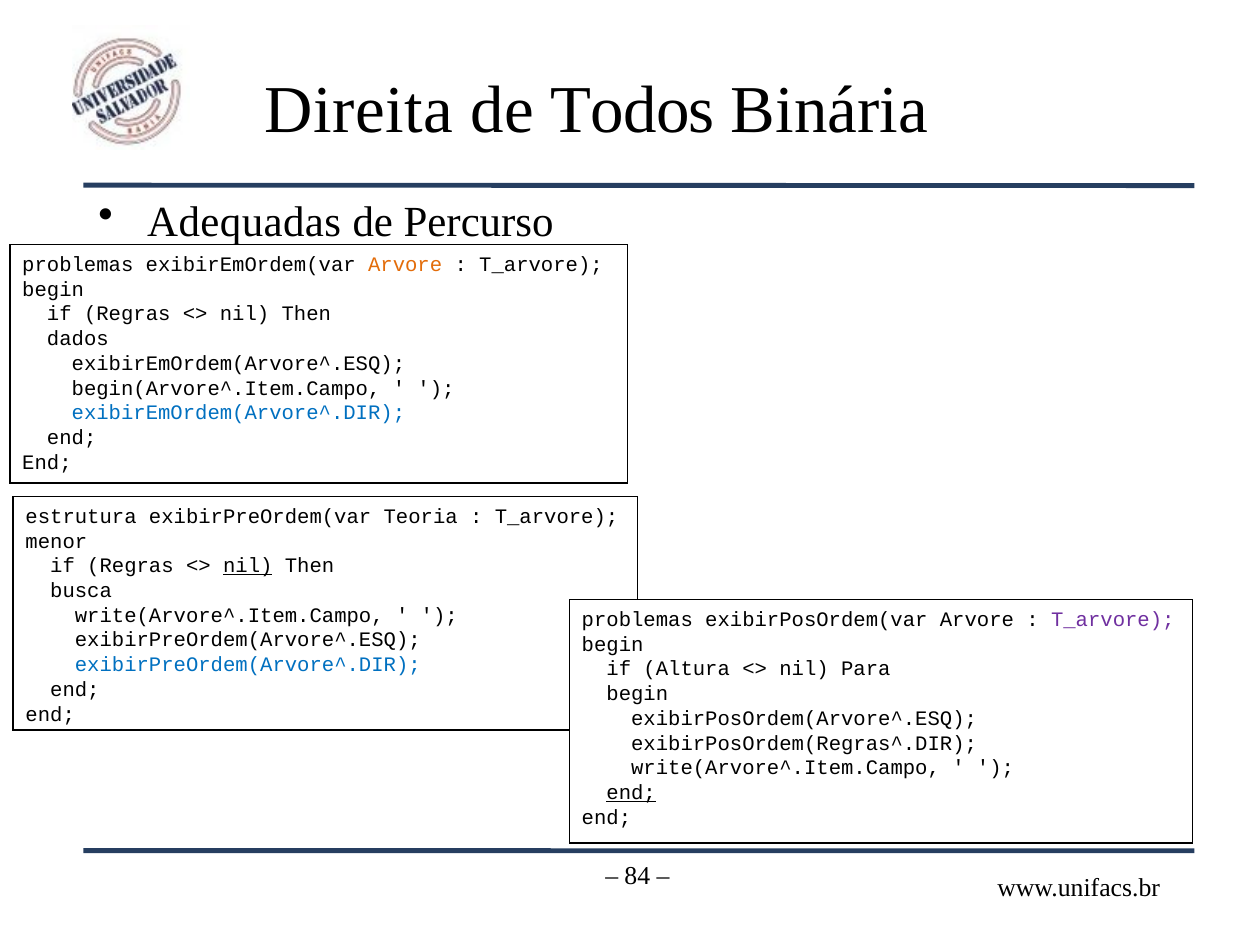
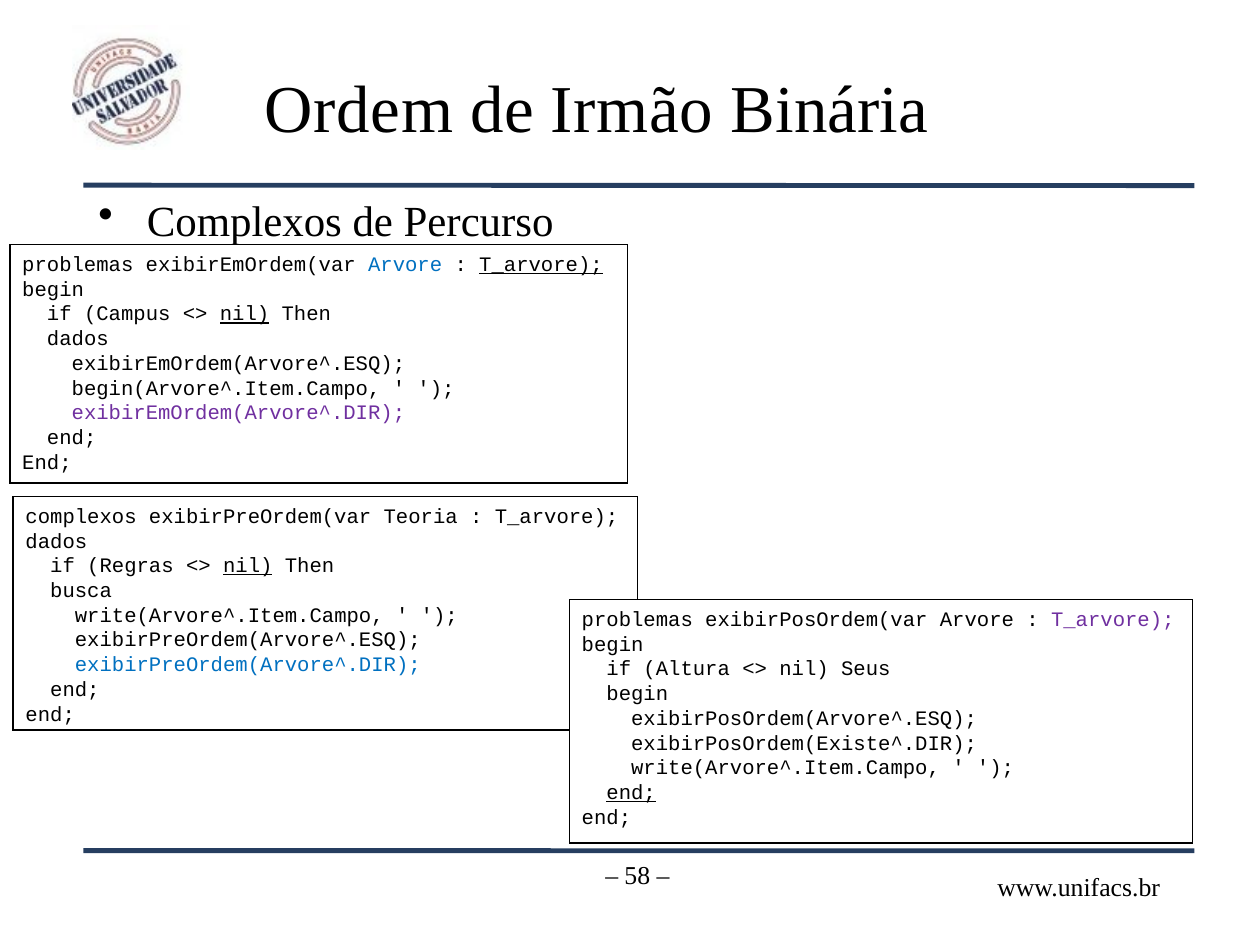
Direita: Direita -> Ordem (359, 111)
Todos: Todos -> Irmão (632, 111)
Adequadas: Adequadas -> Complexos (244, 222)
Arvore colour: orange -> blue (405, 265)
T_arvore underline: none -> present (541, 265)
Regras: Regras -> Campus (127, 314)
nil underline: none -> present (245, 314)
exibirEmOrdem(Arvore^.DIR colour: blue -> purple (238, 413)
estrutura: estrutura -> complexos (81, 517)
menor: menor -> dados (56, 541)
Para: Para -> Seus (866, 669)
exibirPosOrdem(Regras^.DIR: exibirPosOrdem(Regras^.DIR -> exibirPosOrdem(Existe^.DIR (804, 743)
84: 84 -> 58 (637, 876)
